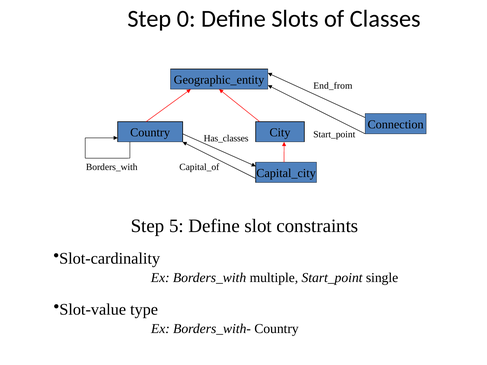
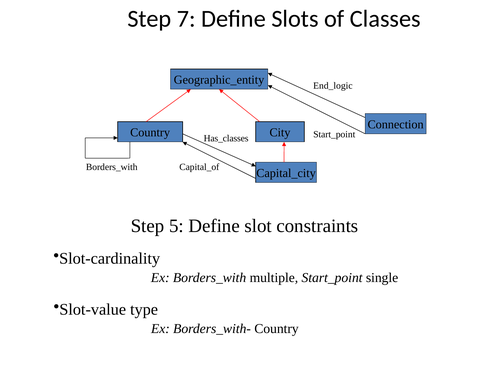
0: 0 -> 7 (186, 19)
End_from: End_from -> End_logic (333, 86)
